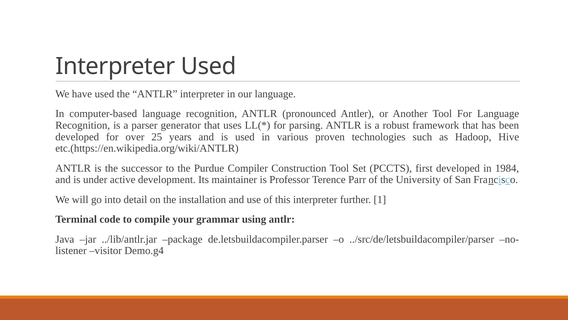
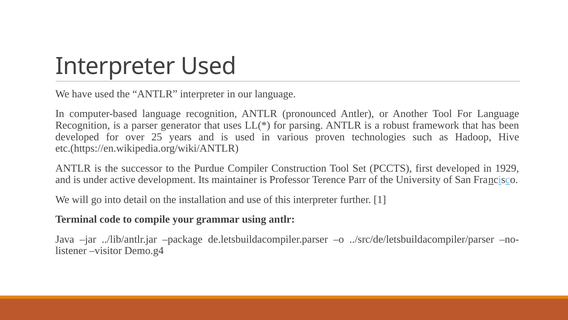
1984: 1984 -> 1929 (507, 168)
